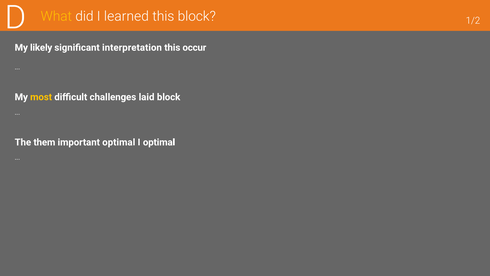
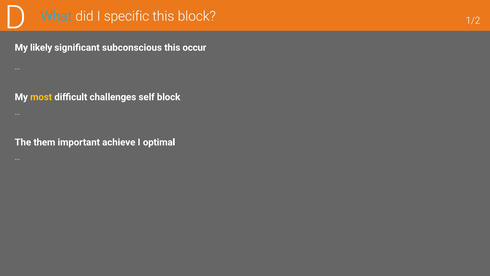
What colour: yellow -> light blue (56, 16)
learned: learned -> specific (127, 16)
interpretation: interpretation -> subconscious (132, 47)
laid: laid -> self (147, 97)
important optimal: optimal -> achieve (119, 142)
